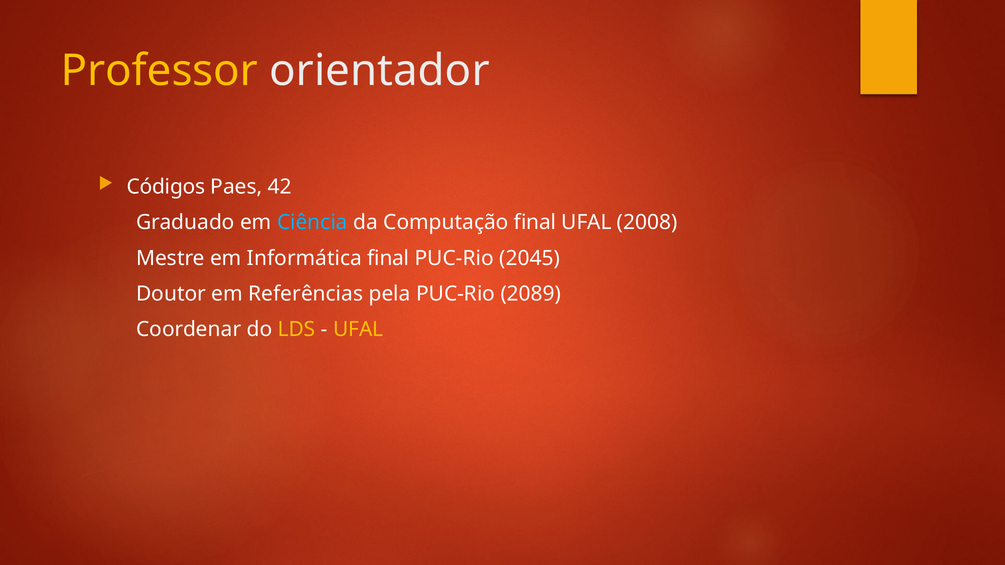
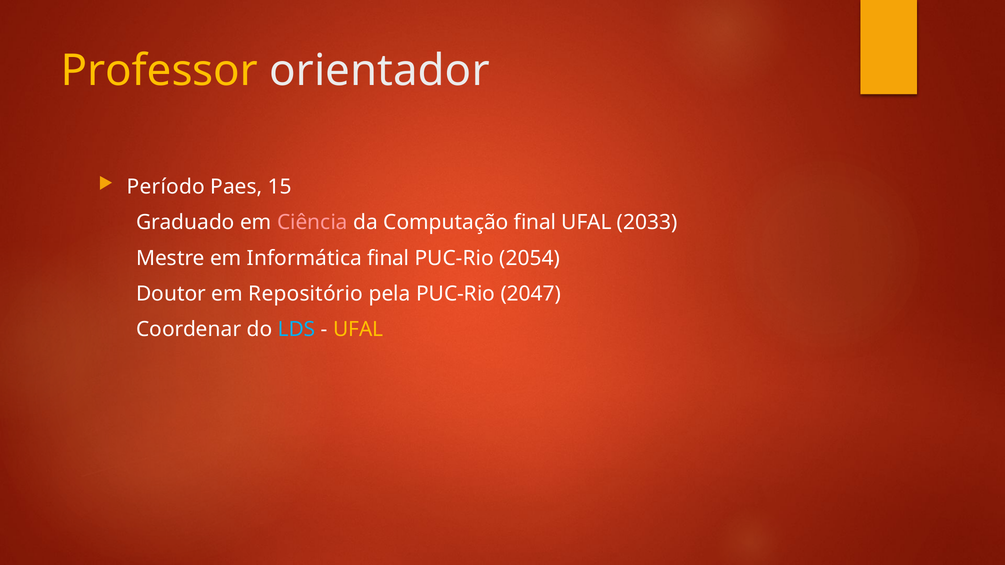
Códigos: Códigos -> Período (166, 187)
42: 42 -> 15 (280, 187)
Ciência colour: light blue -> pink (312, 223)
2008: 2008 -> 2033 (647, 223)
2045: 2045 -> 2054 (530, 258)
Referências: Referências -> Repositório (306, 294)
2089: 2089 -> 2047 (531, 294)
LDS colour: yellow -> light blue (297, 329)
